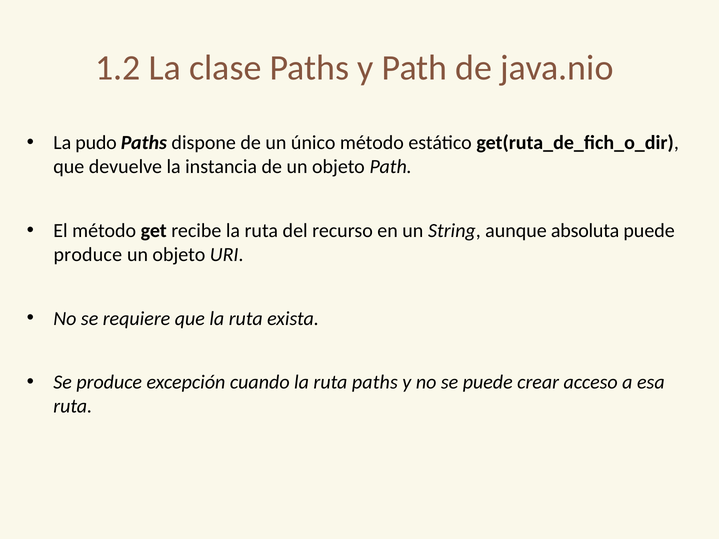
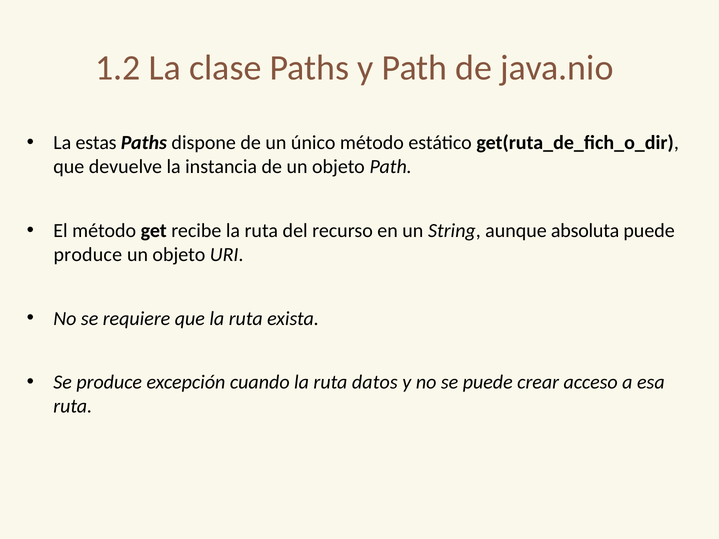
pudo: pudo -> estas (96, 143)
ruta paths: paths -> datos (375, 383)
